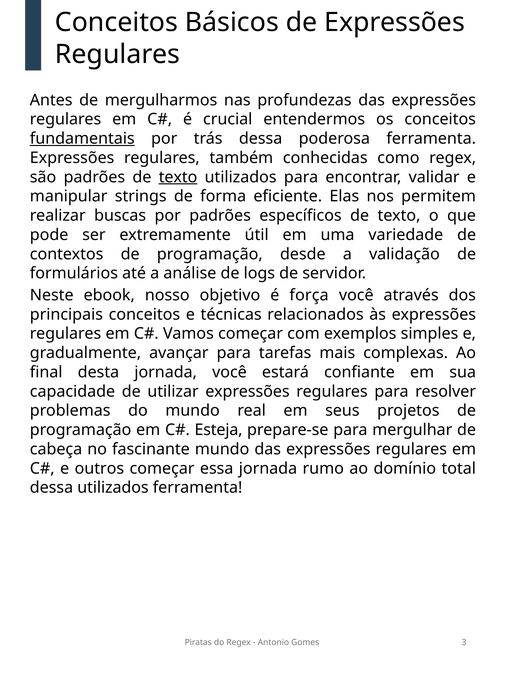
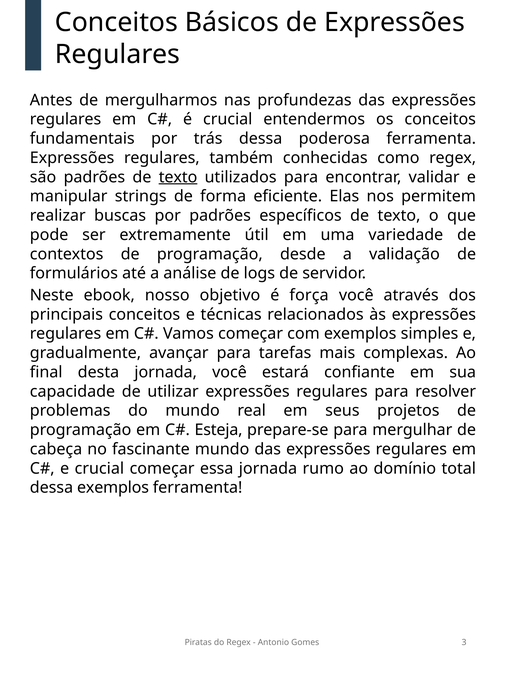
fundamentais underline: present -> none (82, 139)
e outros: outros -> crucial (99, 469)
dessa utilizados: utilizados -> exemplos (113, 488)
